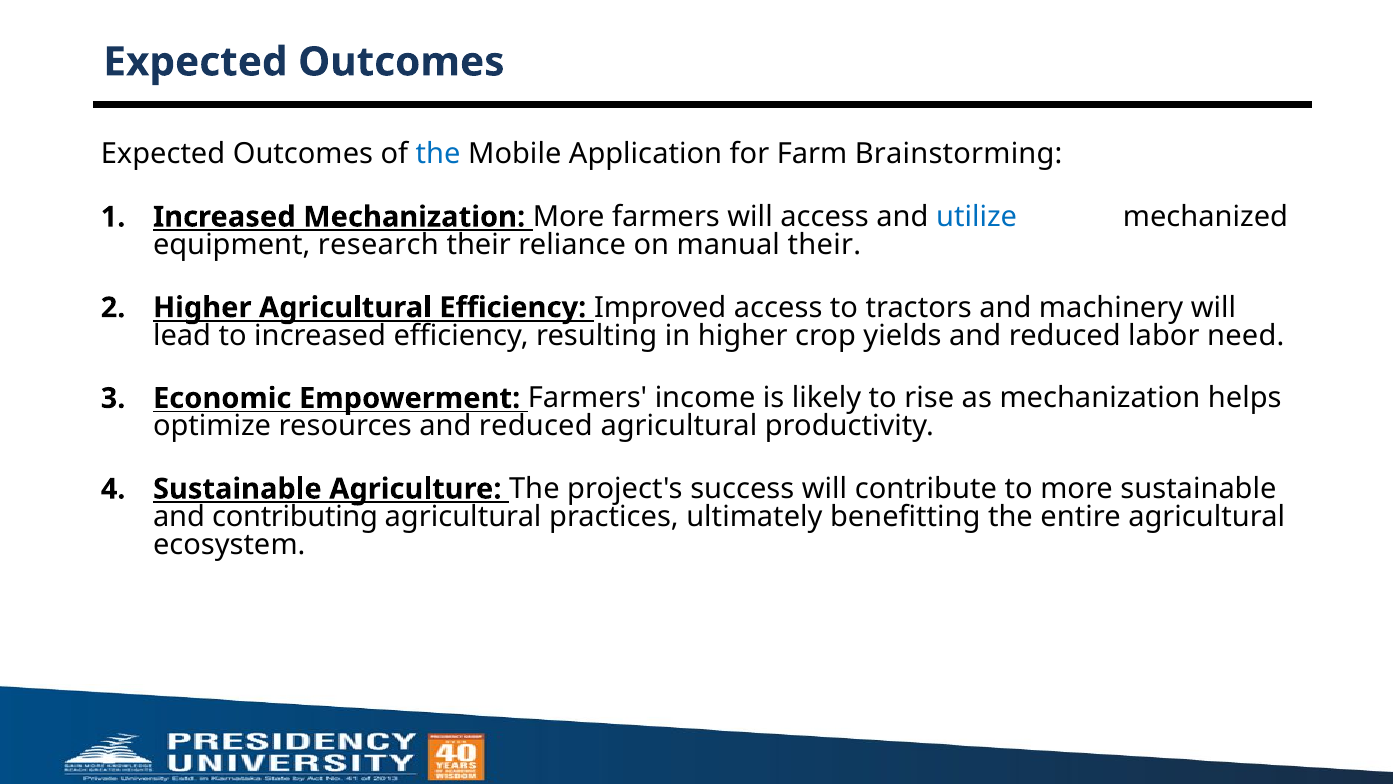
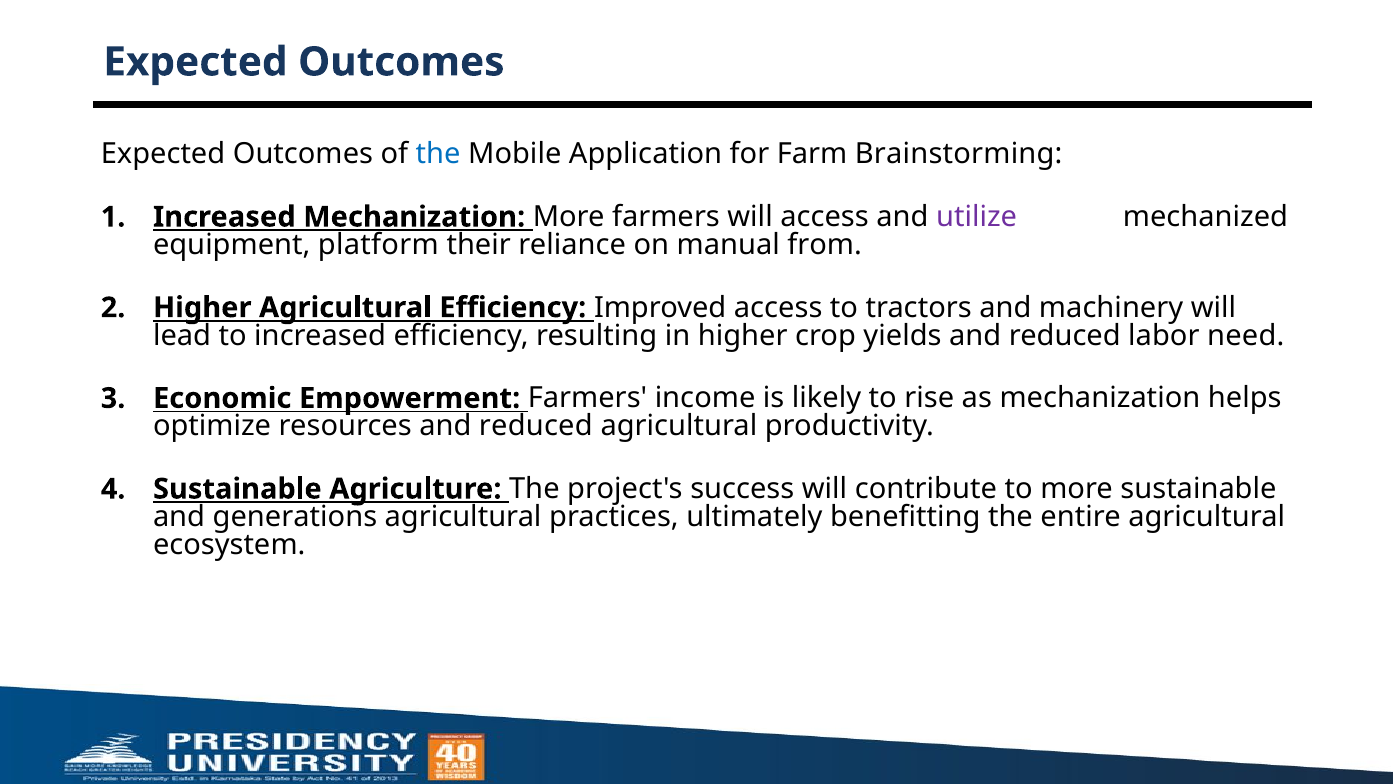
utilize colour: blue -> purple (977, 217)
research: research -> platform (378, 245)
manual their: their -> from (825, 245)
contributing: contributing -> generations (295, 517)
